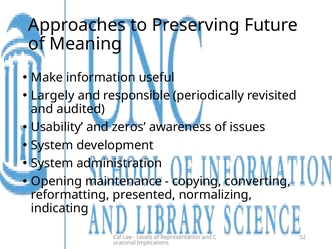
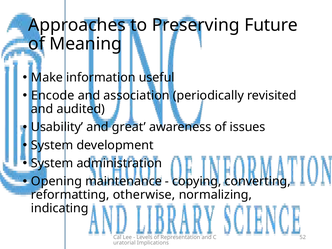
Largely: Largely -> Encode (53, 96)
responsible: responsible -> association (137, 96)
zeros: zeros -> great (129, 127)
presented: presented -> otherwise (144, 195)
